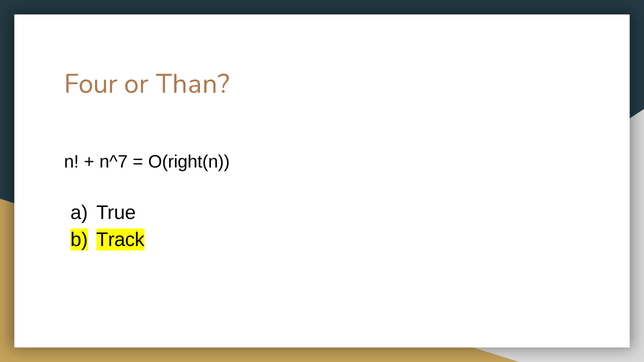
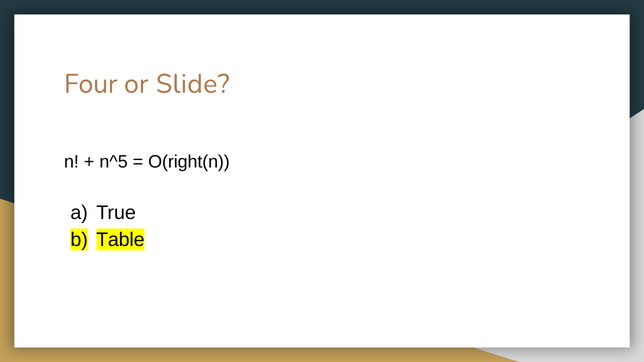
Than: Than -> Slide (193, 84)
n^7: n^7 -> n^5 (114, 162)
Track: Track -> Table (120, 240)
